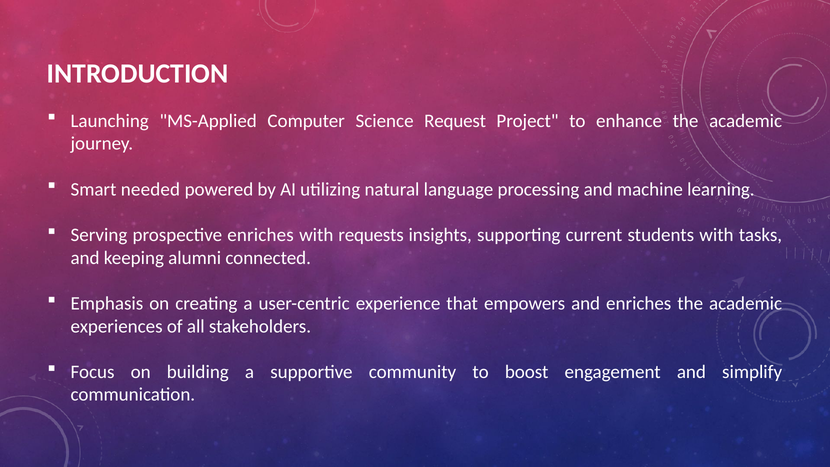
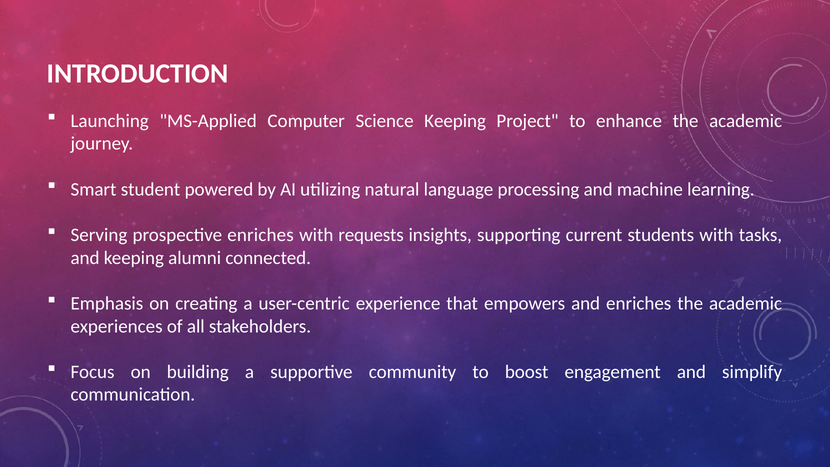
Science Request: Request -> Keeping (455, 121)
needed: needed -> student (151, 189)
